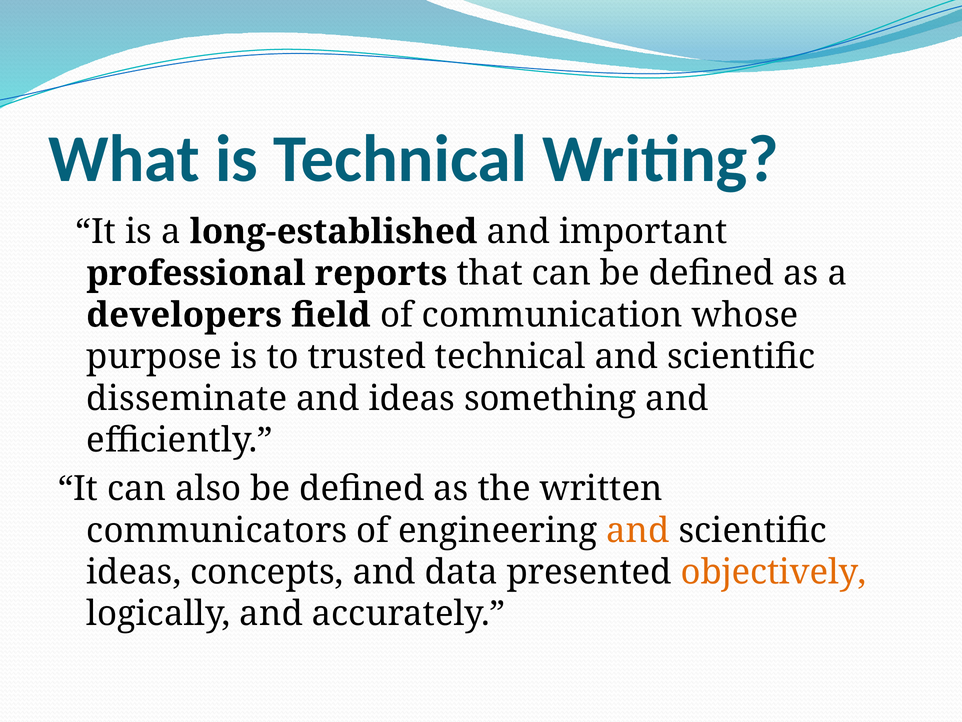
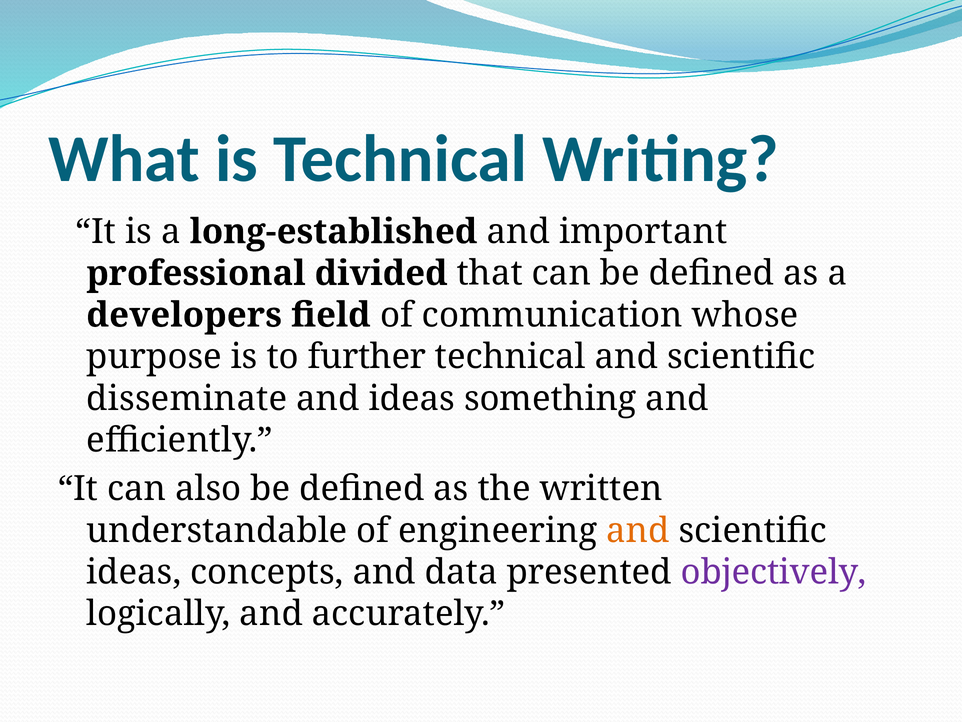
reports: reports -> divided (381, 273)
trusted: trusted -> further (367, 357)
communicators: communicators -> understandable (217, 530)
objectively colour: orange -> purple (774, 572)
